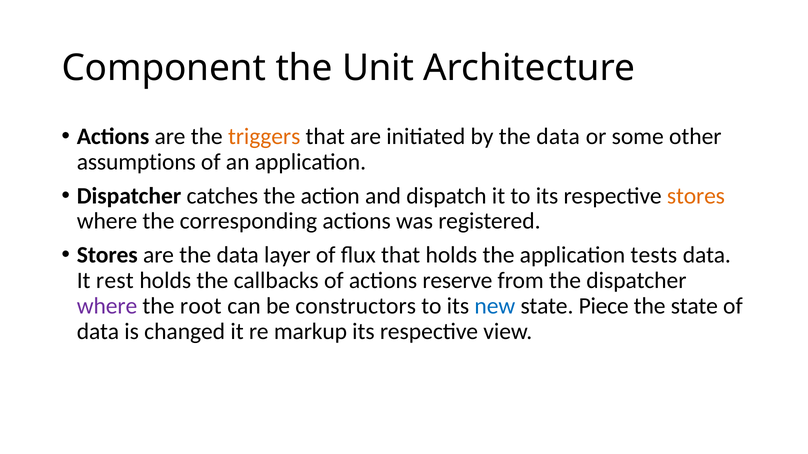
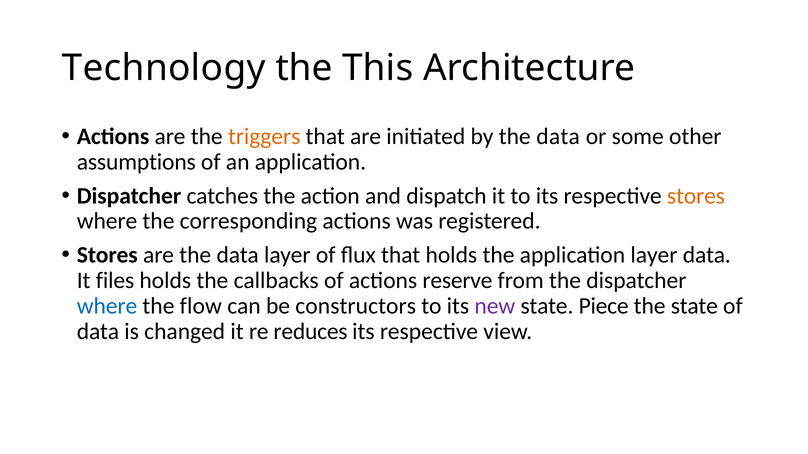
Component: Component -> Technology (164, 68)
Unit: Unit -> This (378, 68)
application tests: tests -> layer (654, 255)
rest: rest -> files (115, 281)
where colour: purple -> blue (107, 306)
root: root -> flow (201, 306)
new colour: blue -> purple (495, 306)
markup: markup -> reduces (311, 332)
